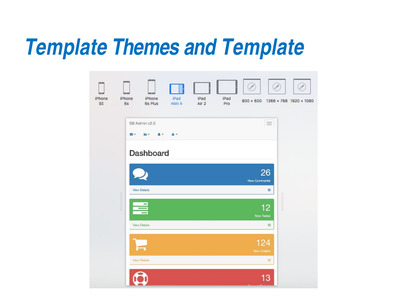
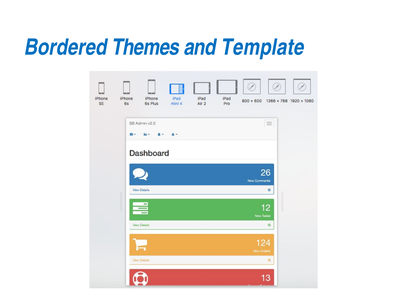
Template: Template -> Bordered (66, 47)
